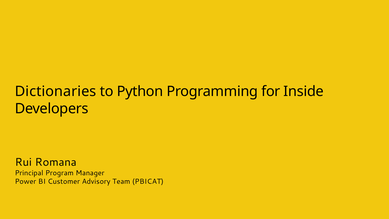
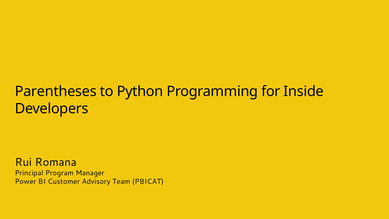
Dictionaries: Dictionaries -> Parentheses (56, 91)
